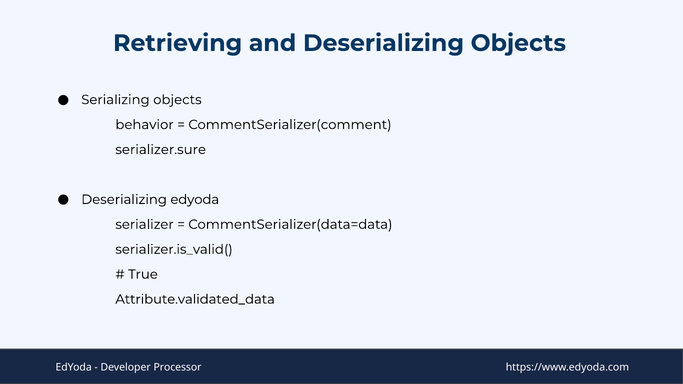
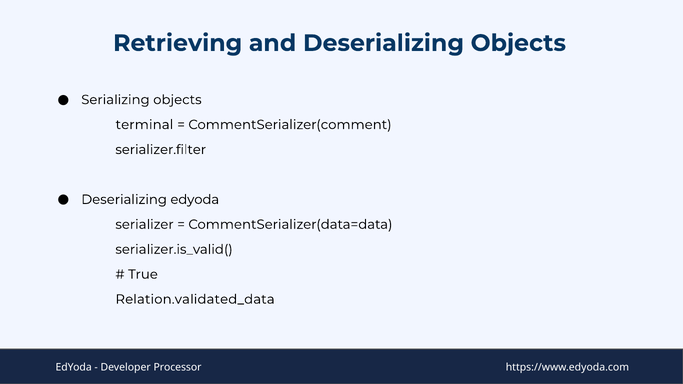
behavior: behavior -> terminal (144, 125)
serializer.sure: serializer.sure -> serializer.filter (161, 150)
Attribute.validated_data: Attribute.validated_data -> Relation.validated_data (195, 299)
